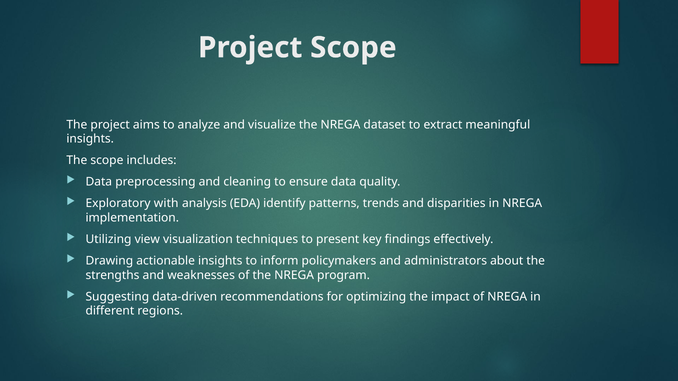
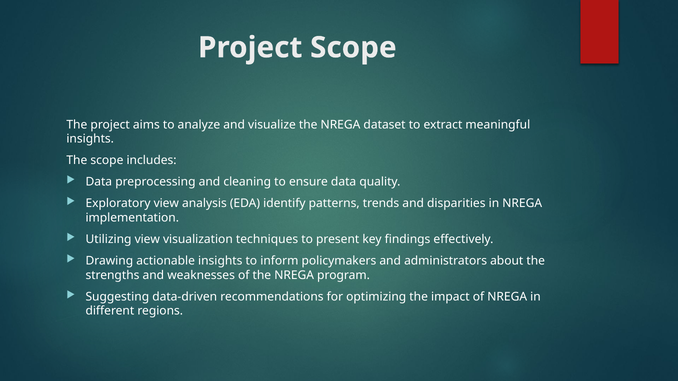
Exploratory with: with -> view (166, 204)
